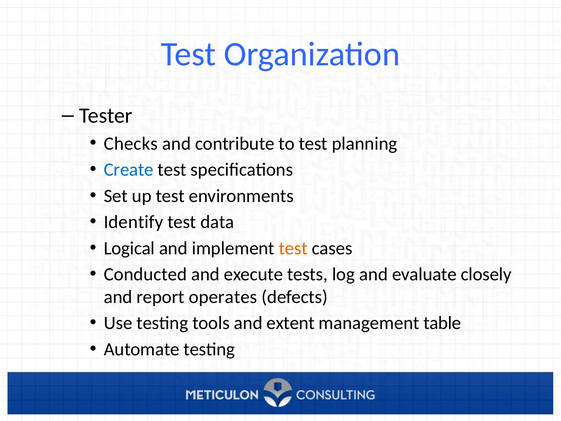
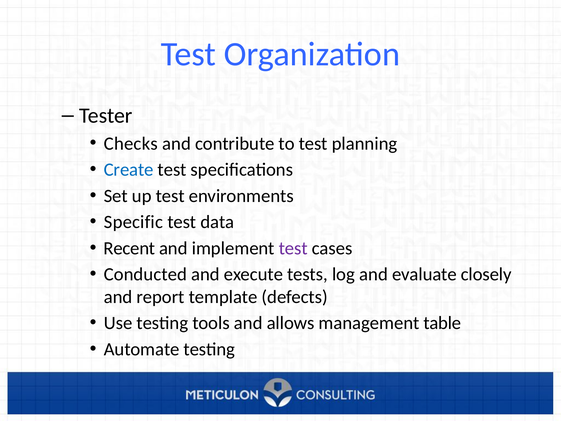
Identify: Identify -> Specific (133, 222)
Logical: Logical -> Recent (129, 248)
test colour: orange -> purple (293, 248)
operates: operates -> template (223, 297)
extent: extent -> allows (291, 323)
